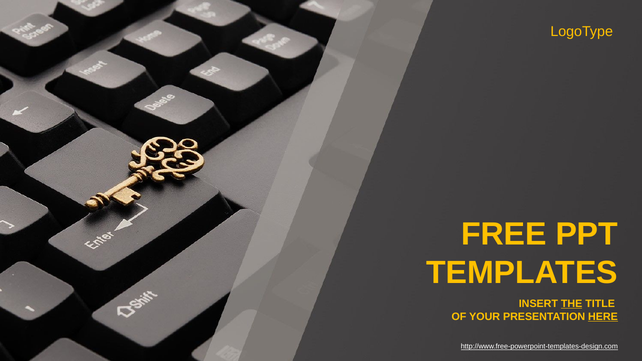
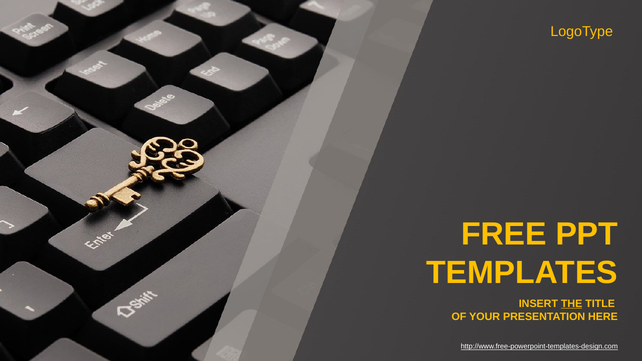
HERE underline: present -> none (603, 317)
